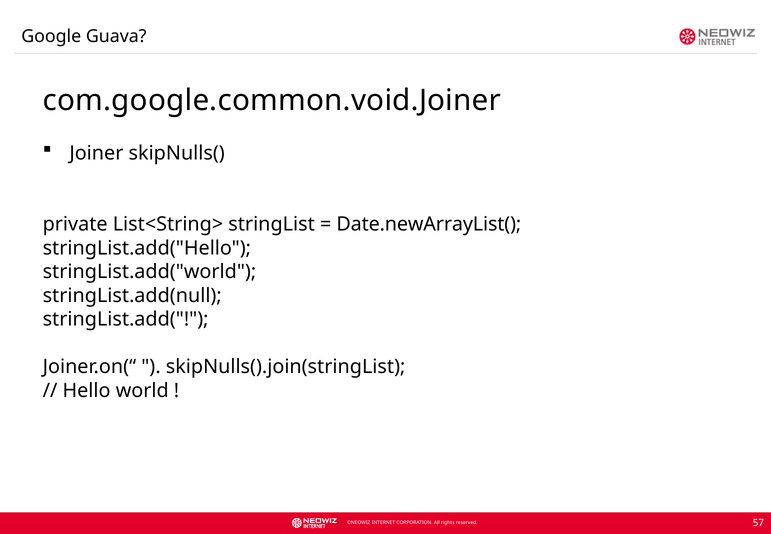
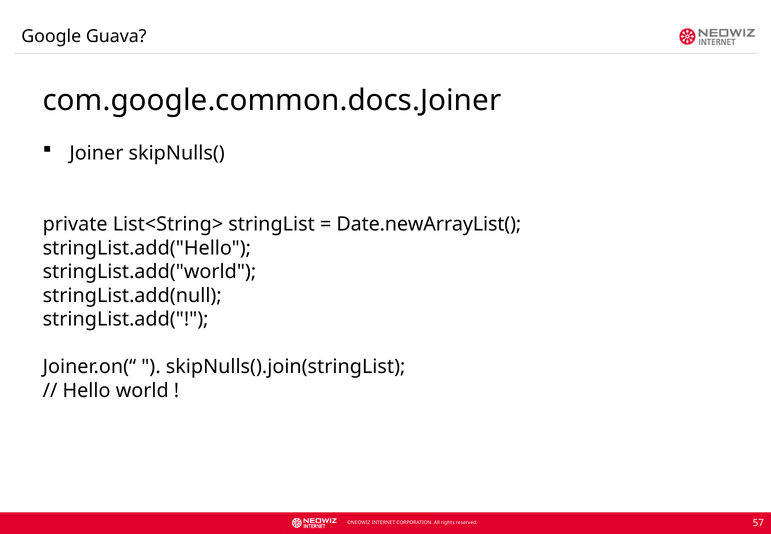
com.google.common.void.Joiner: com.google.common.void.Joiner -> com.google.common.docs.Joiner (272, 100)
